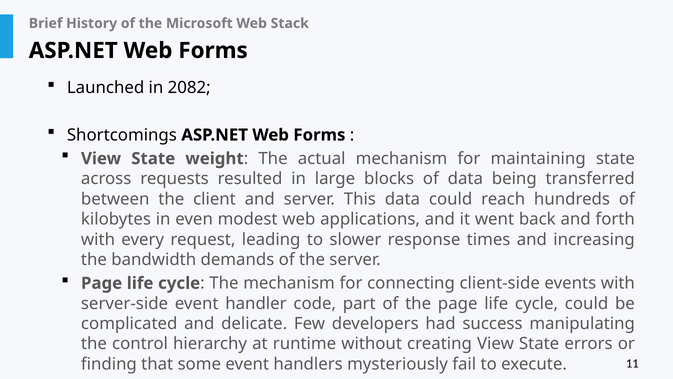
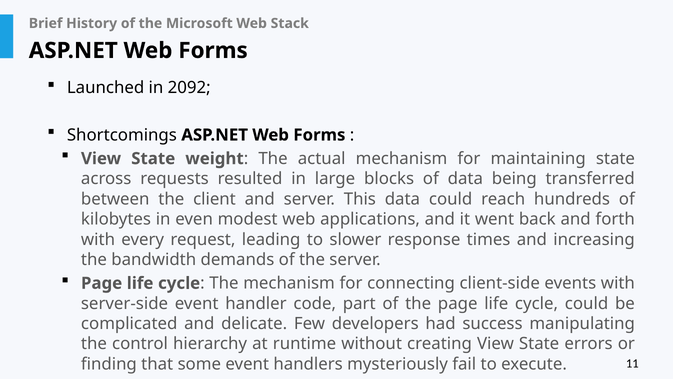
2082: 2082 -> 2092 (189, 88)
